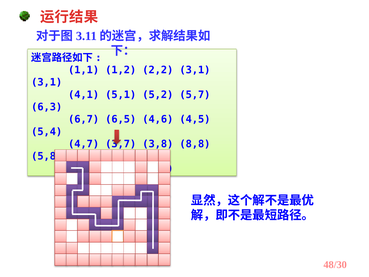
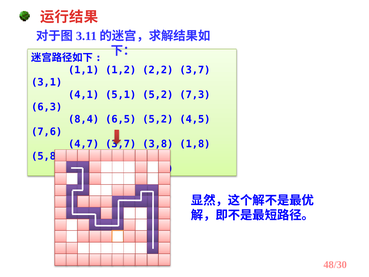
2,2 3,1: 3,1 -> 3,7 (195, 70)
5,7: 5,7 -> 7,3 (195, 95)
6,7: 6,7 -> 8,4 (84, 119)
6,5 4,6: 4,6 -> 5,2 (158, 119)
5,4: 5,4 -> 7,6 (47, 132)
8,8: 8,8 -> 1,8 (195, 144)
